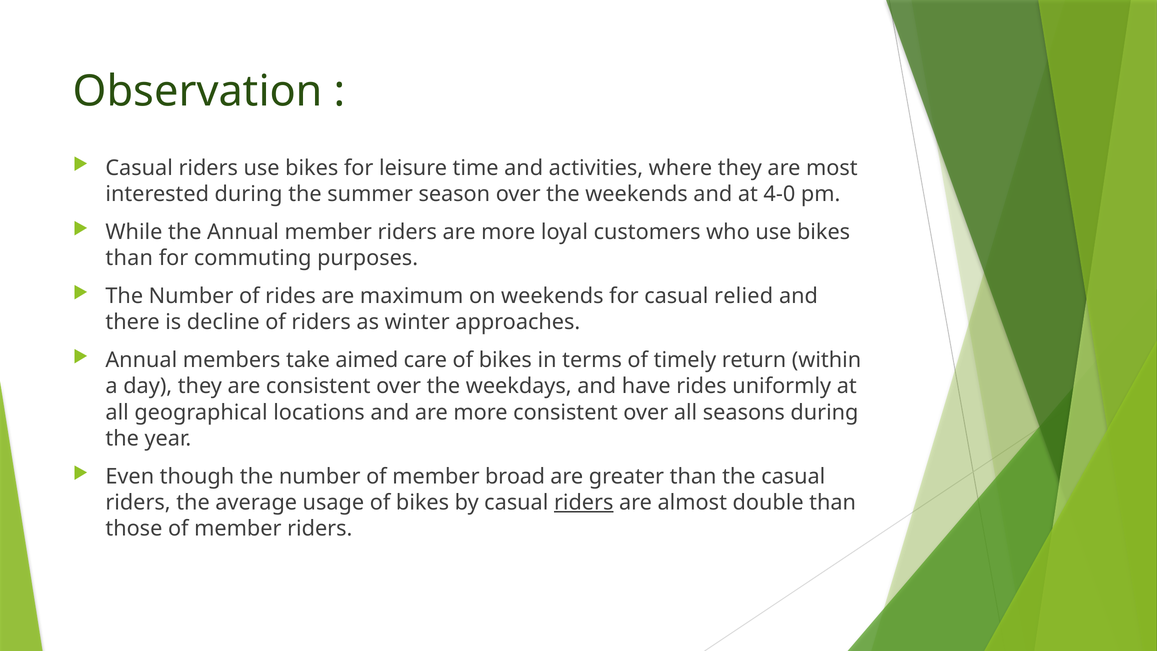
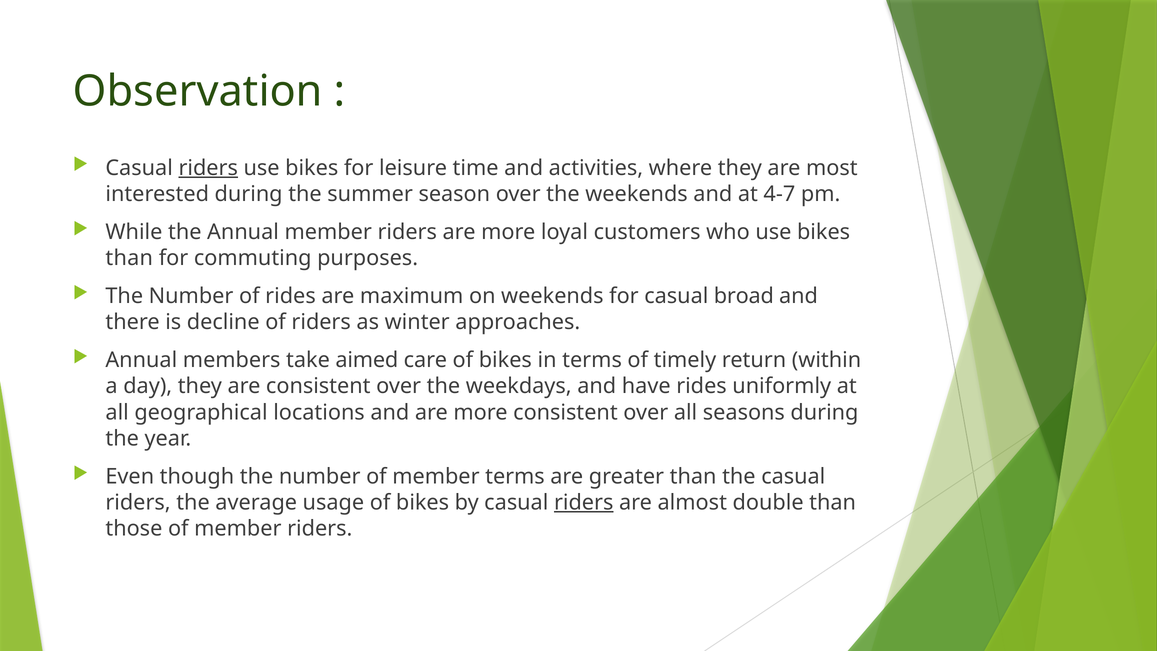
riders underline: none -> present (208, 168)
4-0: 4-0 -> 4-7 (779, 194)
relied: relied -> broad (744, 296)
member broad: broad -> terms (515, 476)
